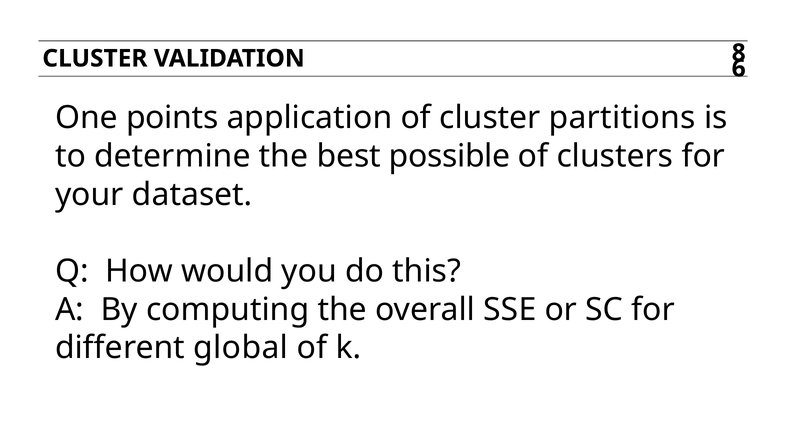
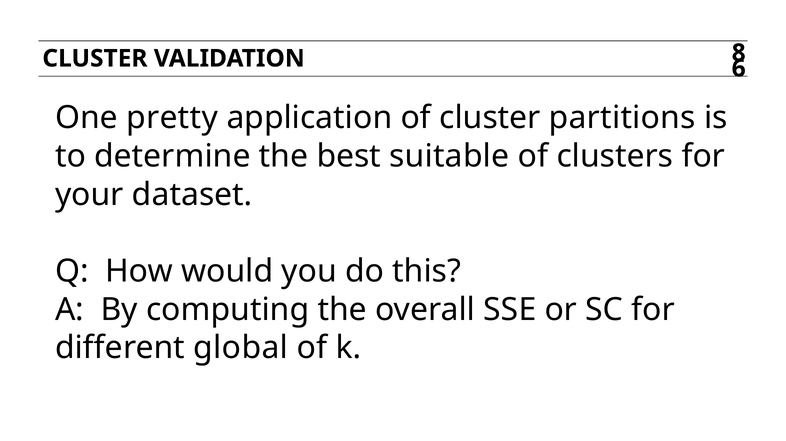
points: points -> pretty (172, 118)
possible: possible -> suitable (449, 156)
